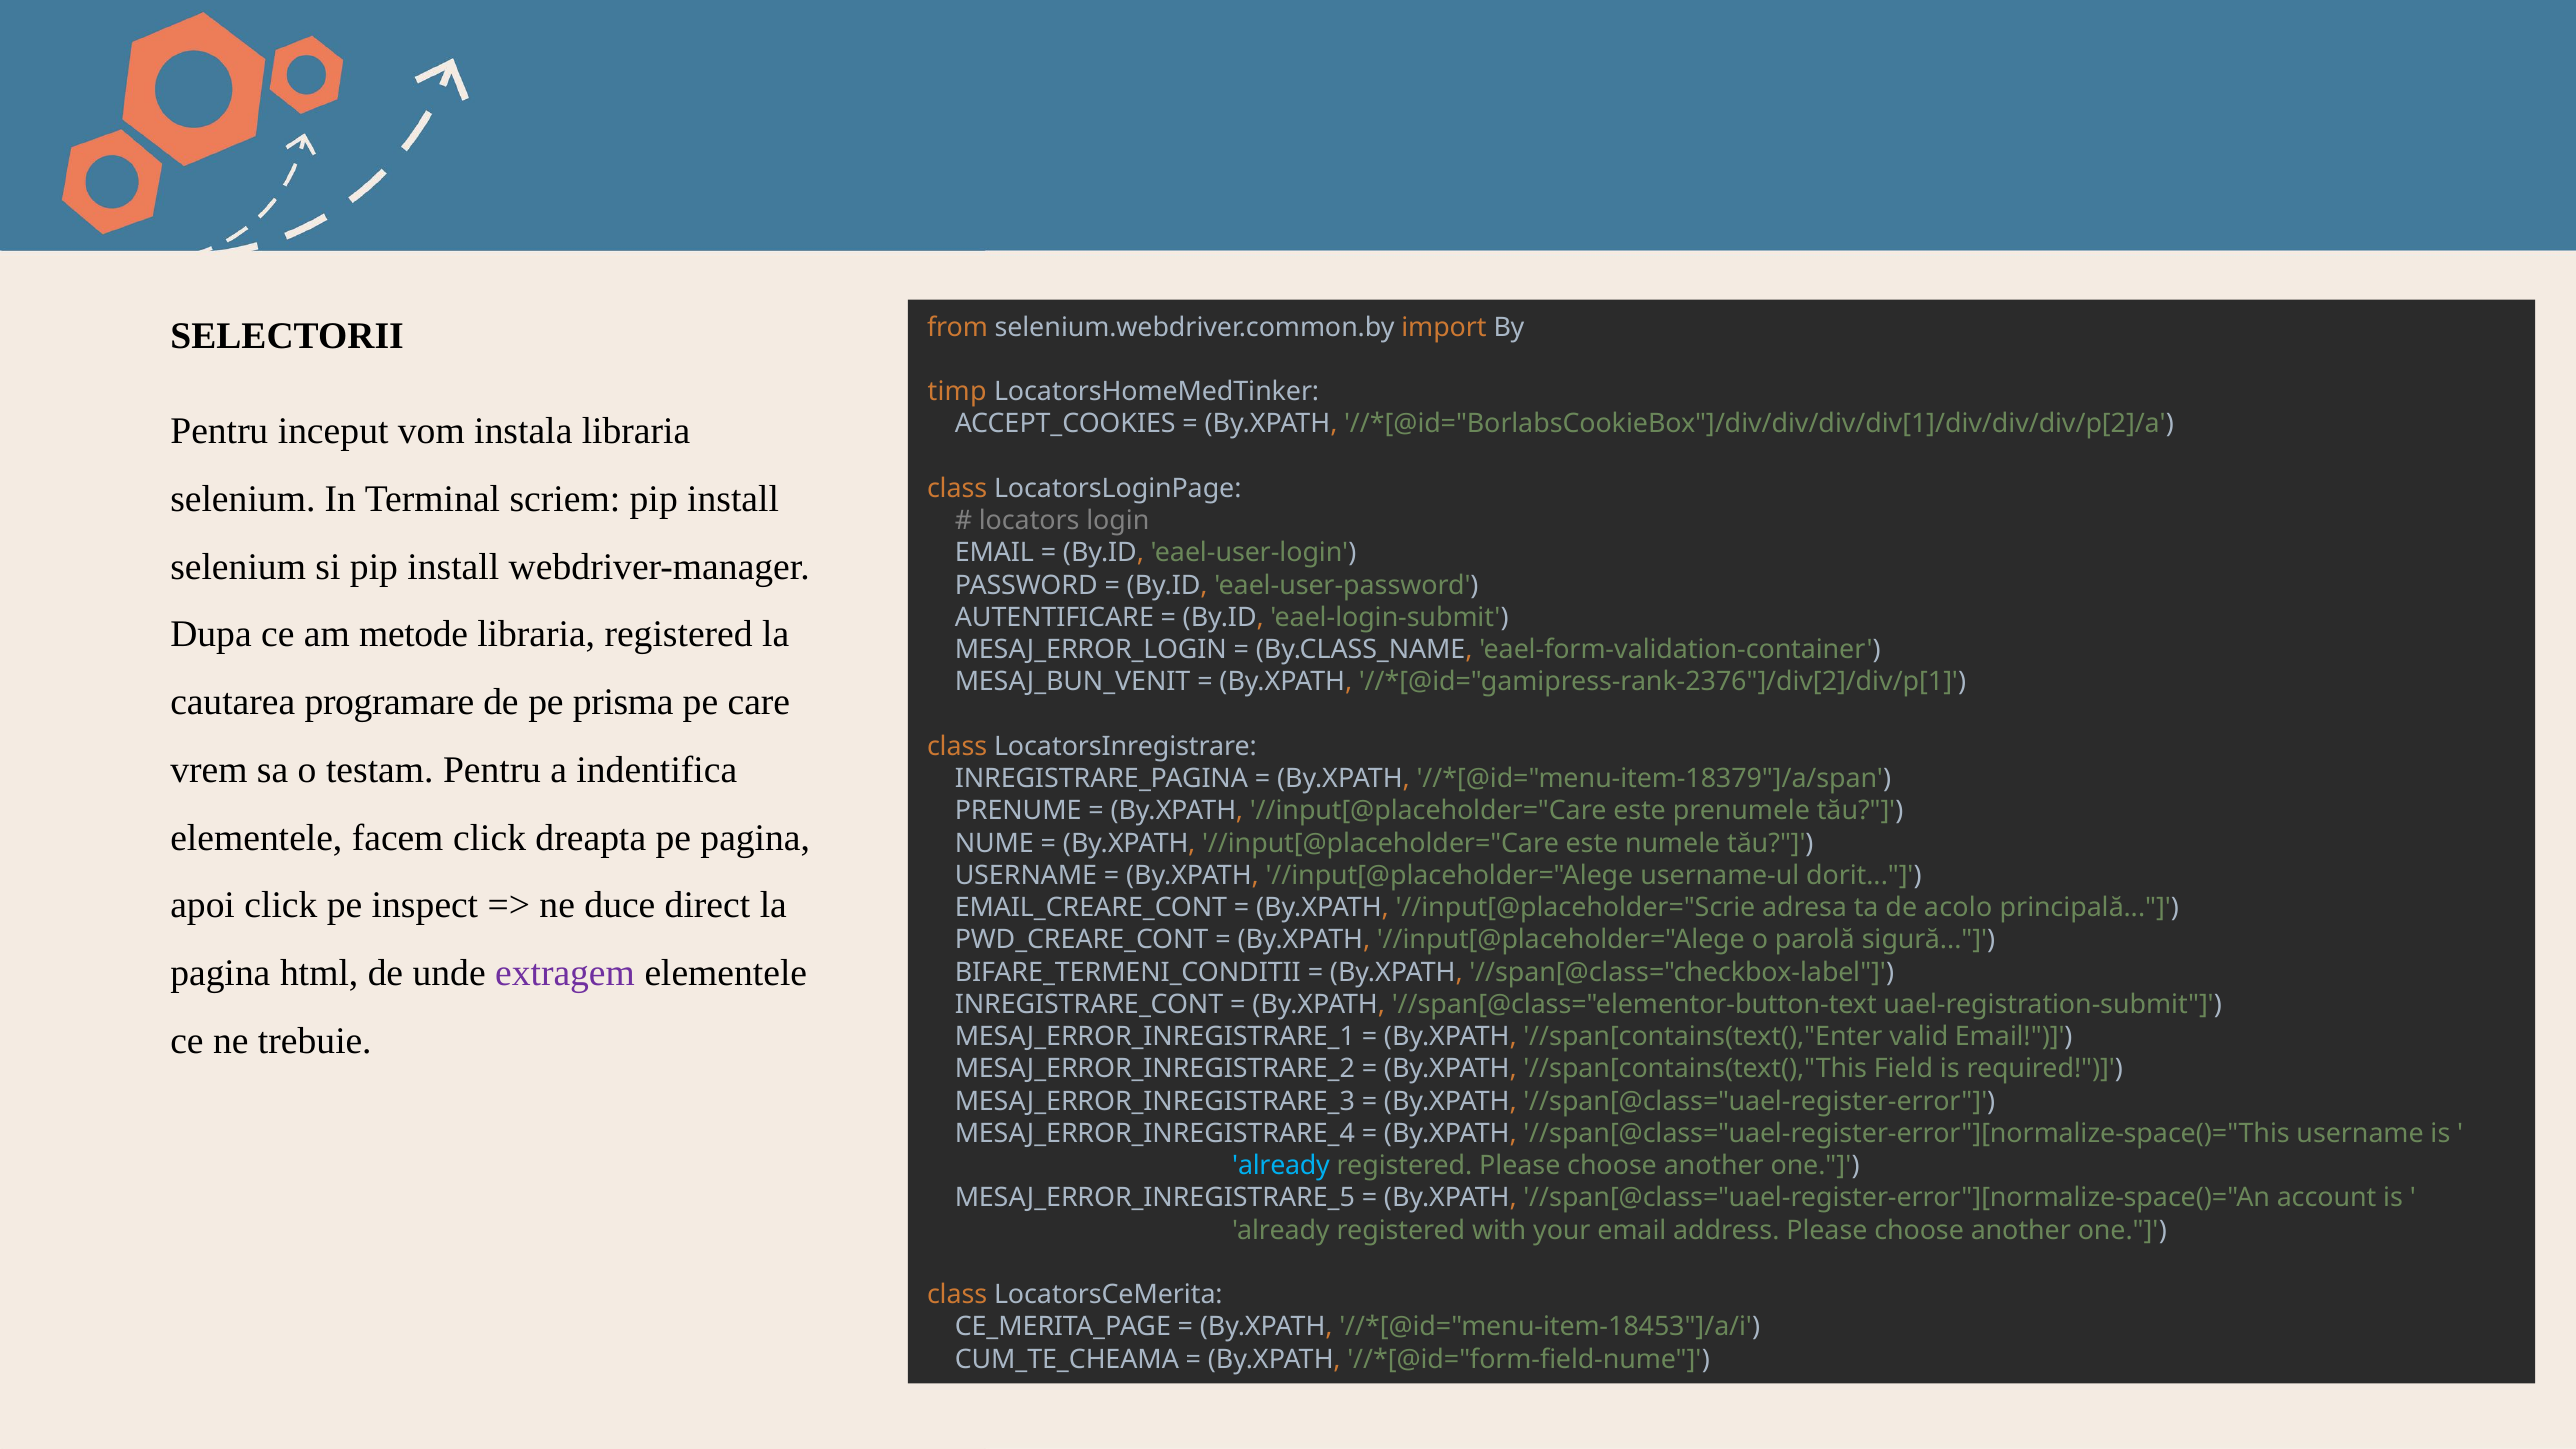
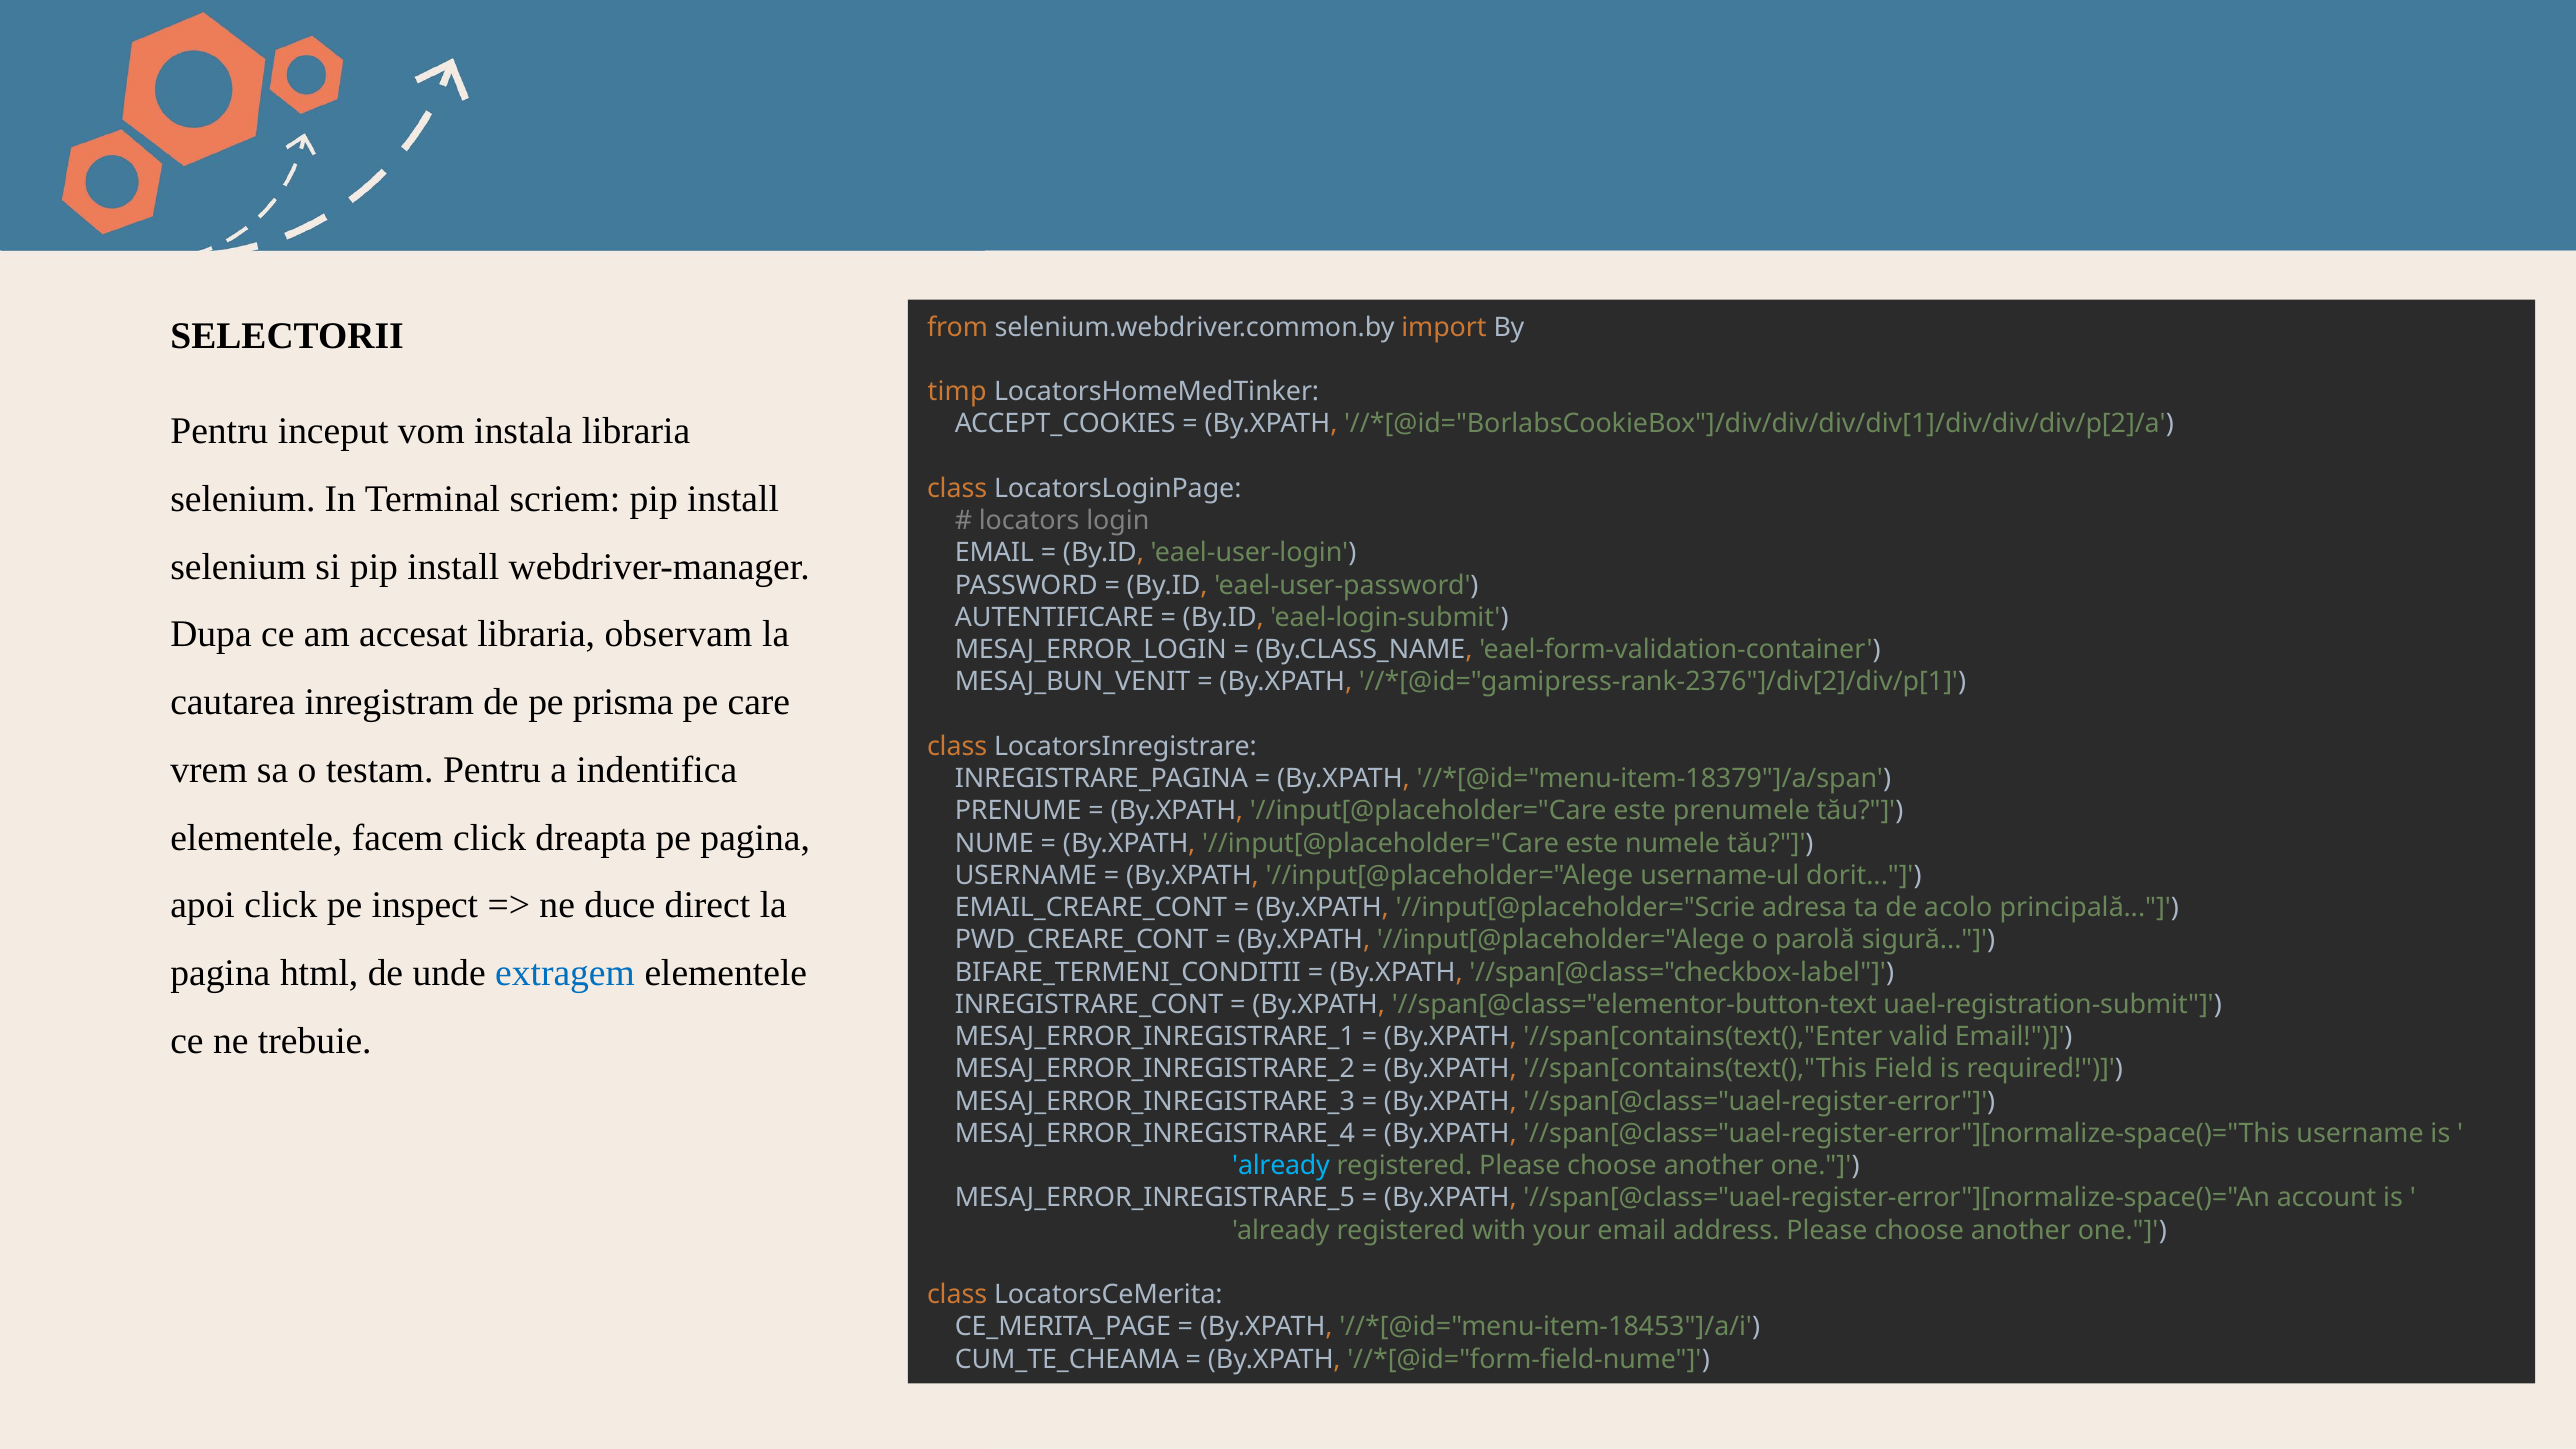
metode: metode -> accesat (413, 634)
libraria registered: registered -> observam (678, 634)
programare: programare -> inregistram (389, 702)
extragem colour: purple -> blue (565, 973)
